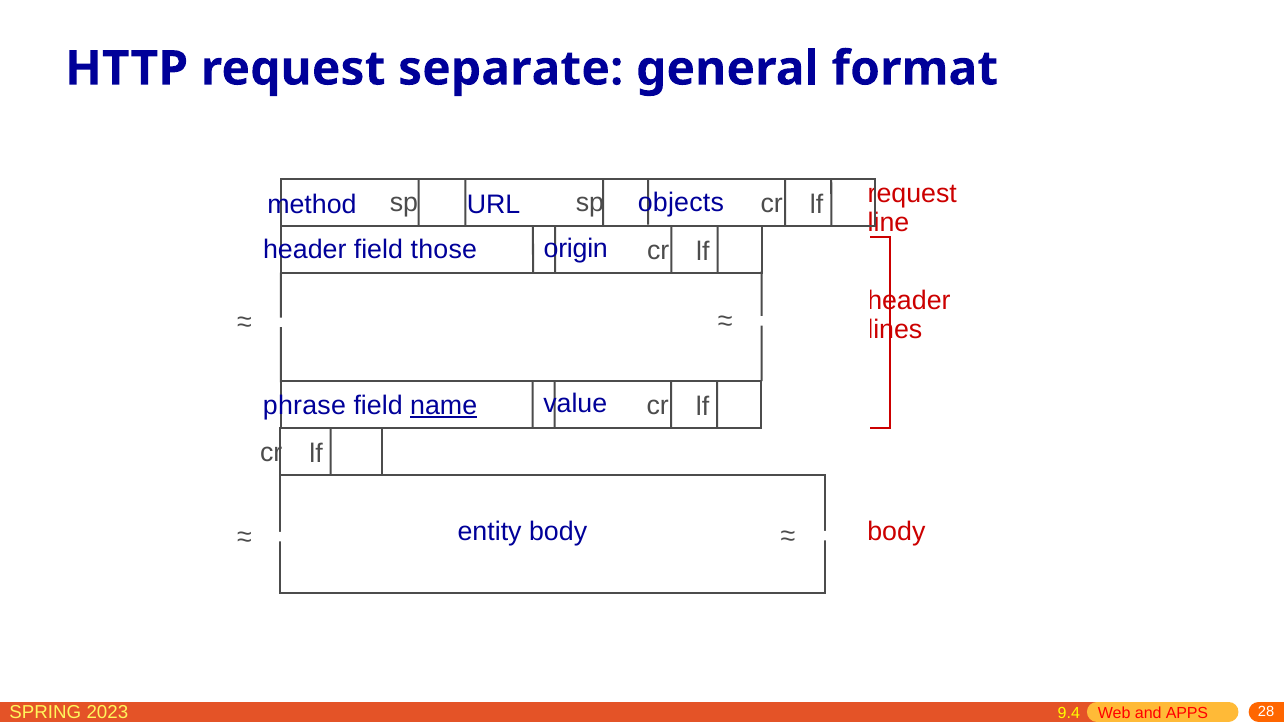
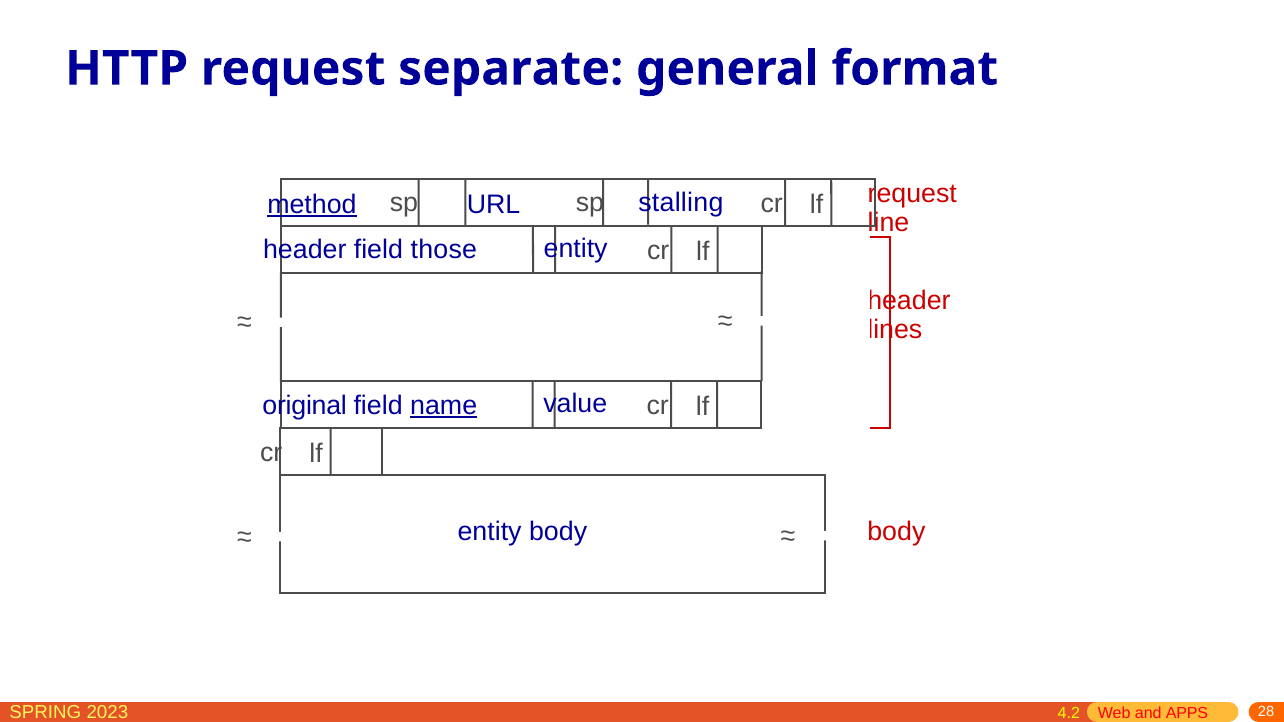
objects: objects -> stalling (681, 203)
method underline: none -> present (312, 204)
origin: origin -> entity (576, 249)
phrase: phrase -> original (305, 405)
9.4: 9.4 -> 4.2 (1069, 713)
